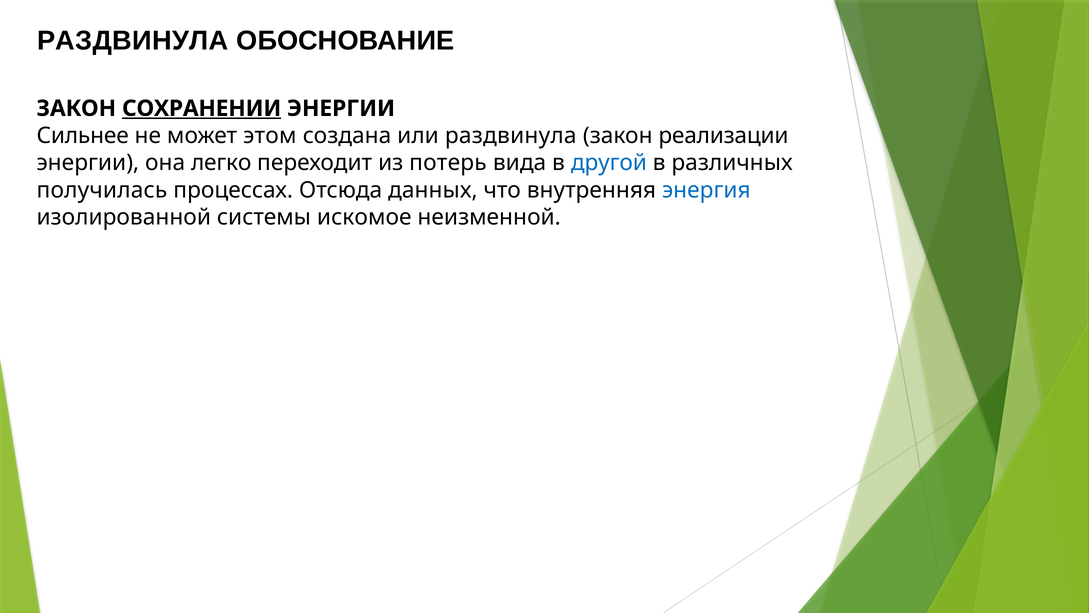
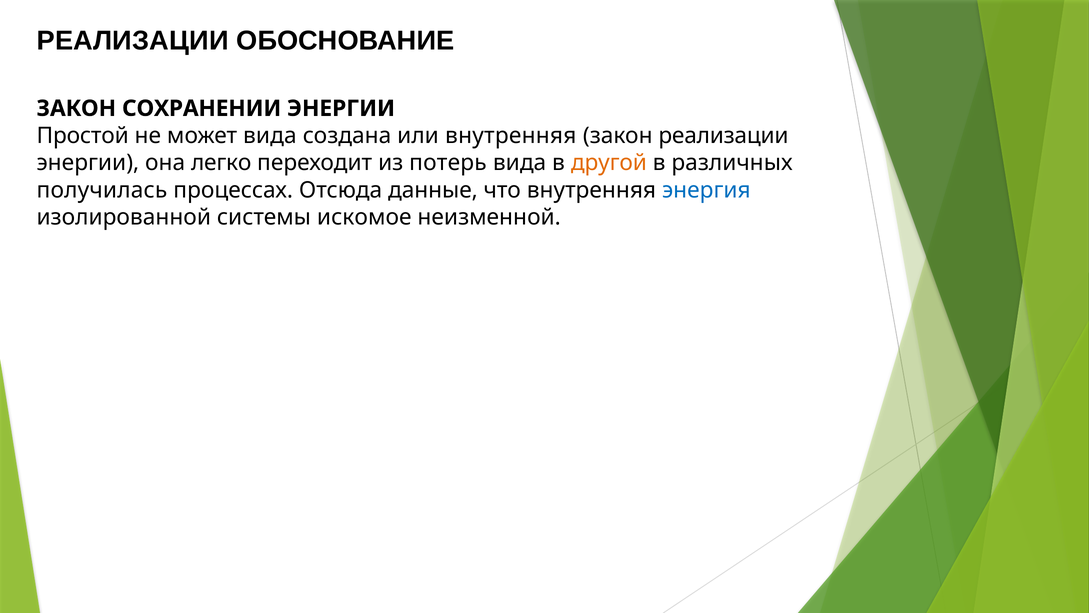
РАЗДВИНУЛА: РАЗДВИНУЛА -> РЕАЛИЗАЦИИ (133, 41)
СОХРАНЕНИИ underline: present -> none (202, 108)
Сильнее: Сильнее -> Простой (83, 136)
может этом: этом -> вида (270, 136)
или раздвинула: раздвинула -> внутренняя (511, 136)
другой colour: blue -> orange (609, 163)
данных: данных -> данные (433, 190)
